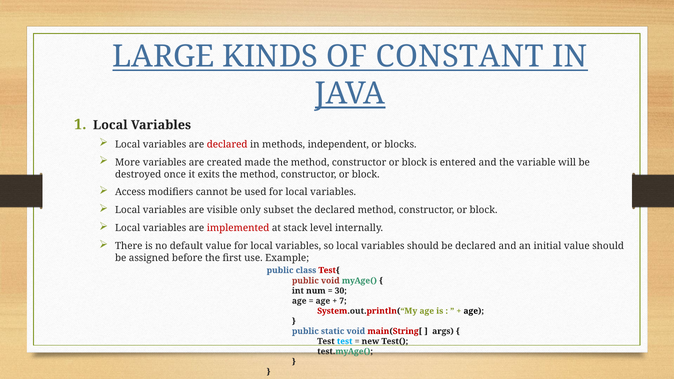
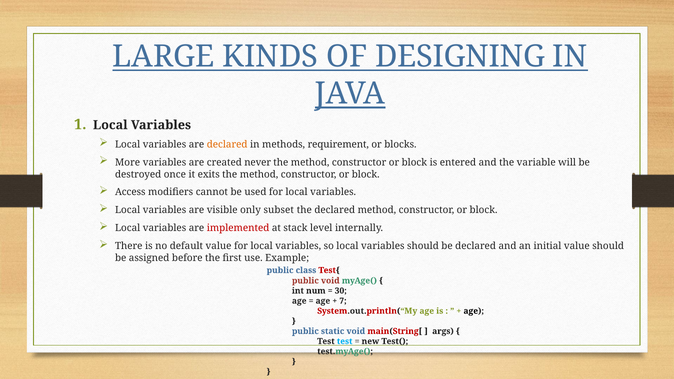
CONSTANT: CONSTANT -> DESIGNING (460, 56)
declared colour: red -> orange (227, 145)
independent: independent -> requirement (338, 145)
made: made -> never (258, 163)
